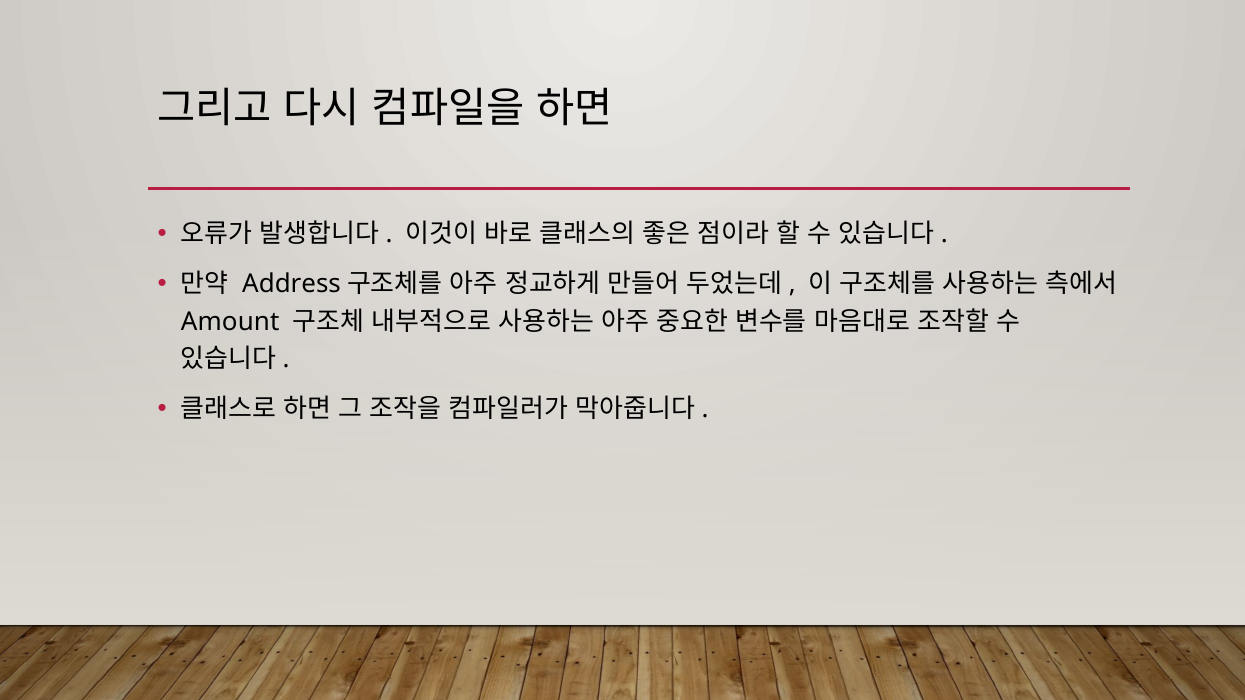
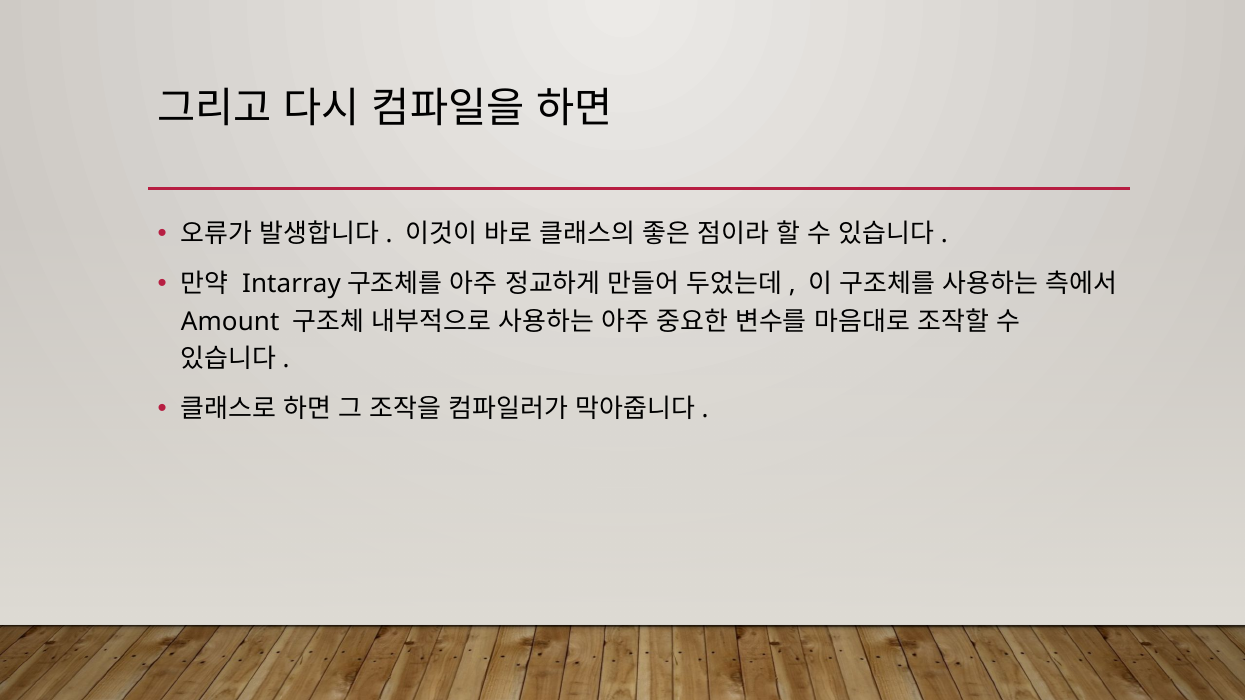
Address: Address -> Intarray (292, 284)
